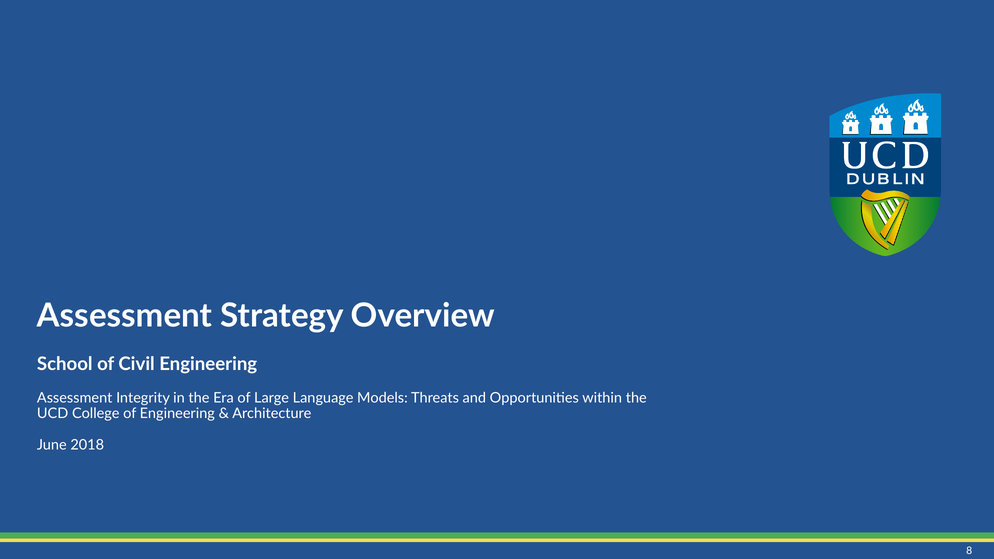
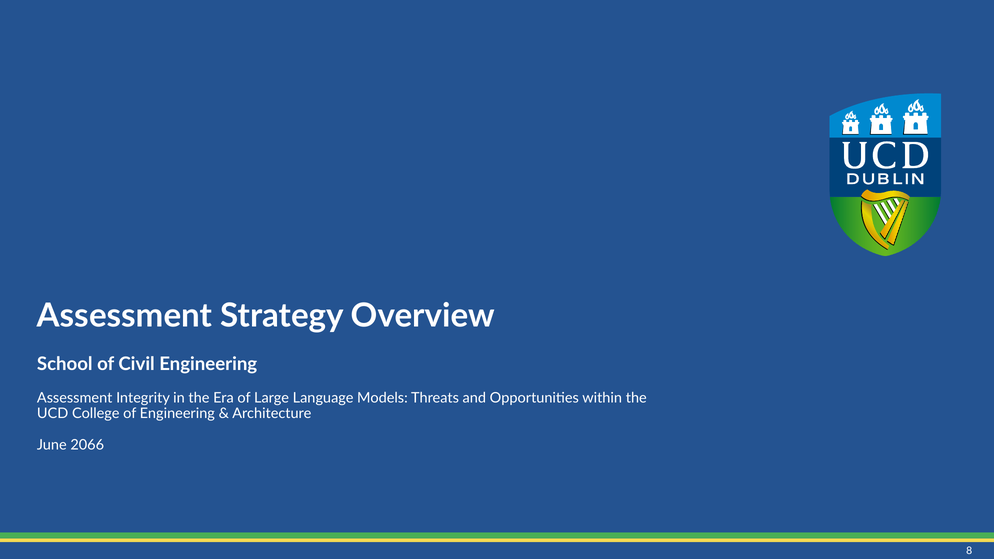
2018: 2018 -> 2066 (87, 445)
